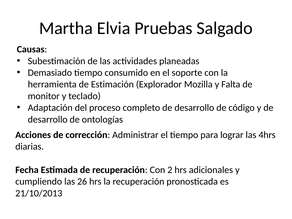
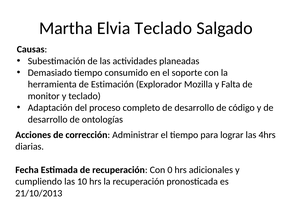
Elvia Pruebas: Pruebas -> Teclado (163, 28)
2: 2 -> 0 (170, 170)
26: 26 -> 10 (82, 182)
